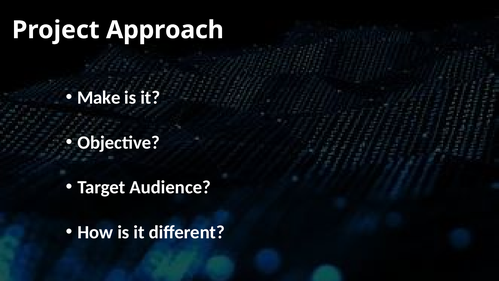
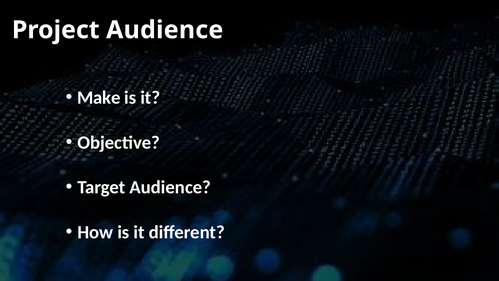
Project Approach: Approach -> Audience (165, 30)
